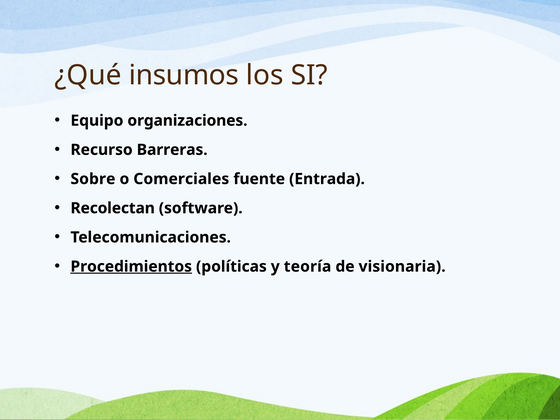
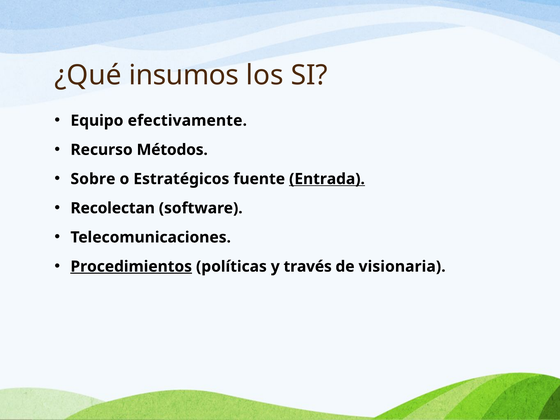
organizaciones: organizaciones -> efectivamente (187, 121)
Barreras: Barreras -> Métodos (172, 150)
Comerciales: Comerciales -> Estratégicos (181, 179)
Entrada underline: none -> present (327, 179)
teoría: teoría -> través (308, 267)
